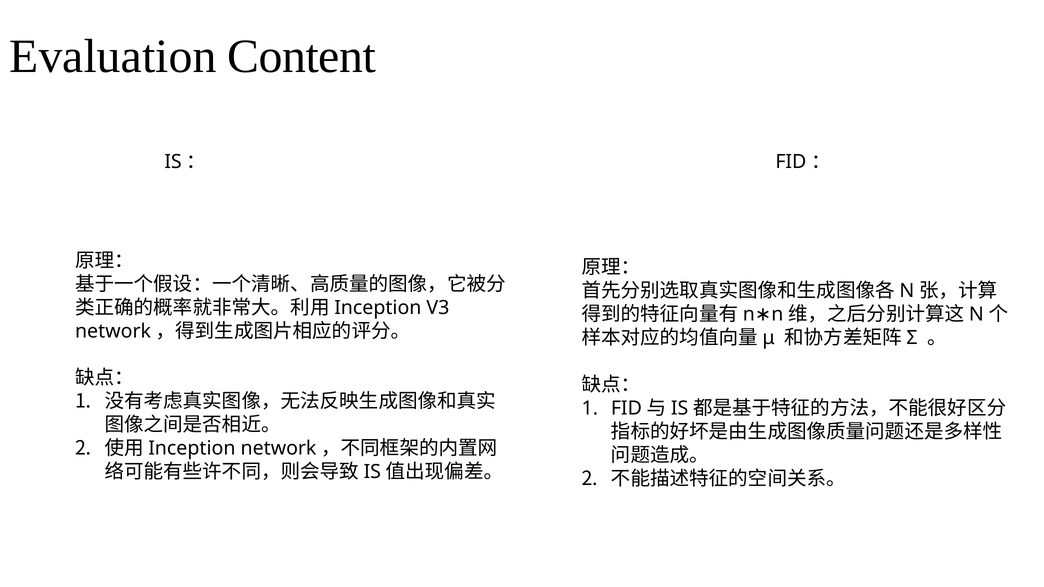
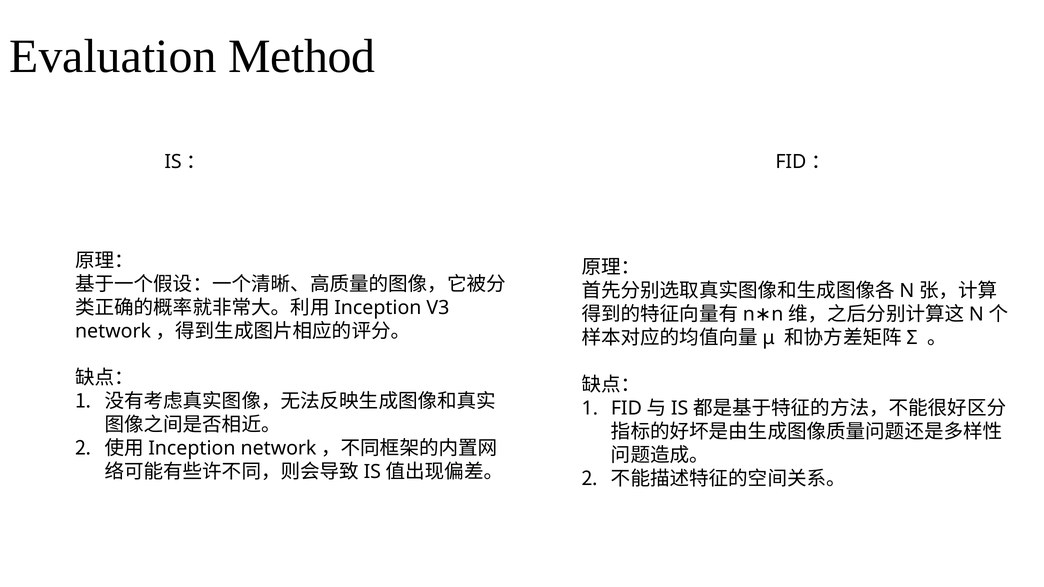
Content: Content -> Method (302, 56)
